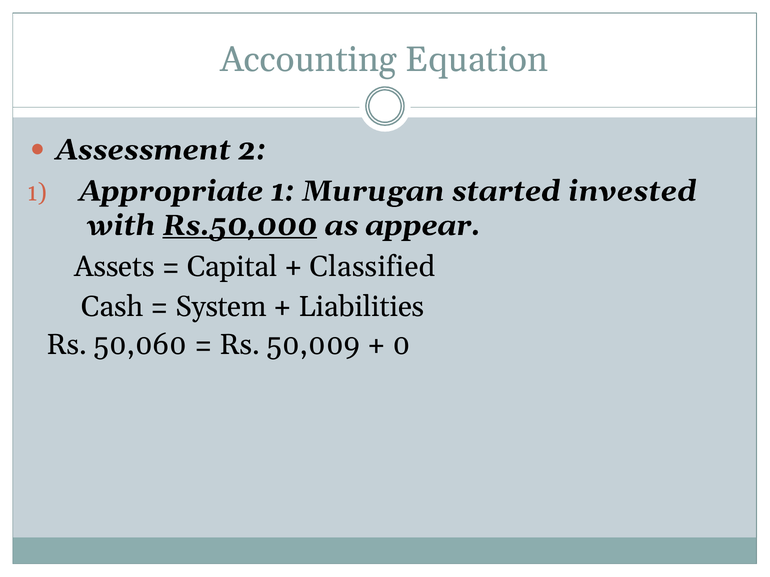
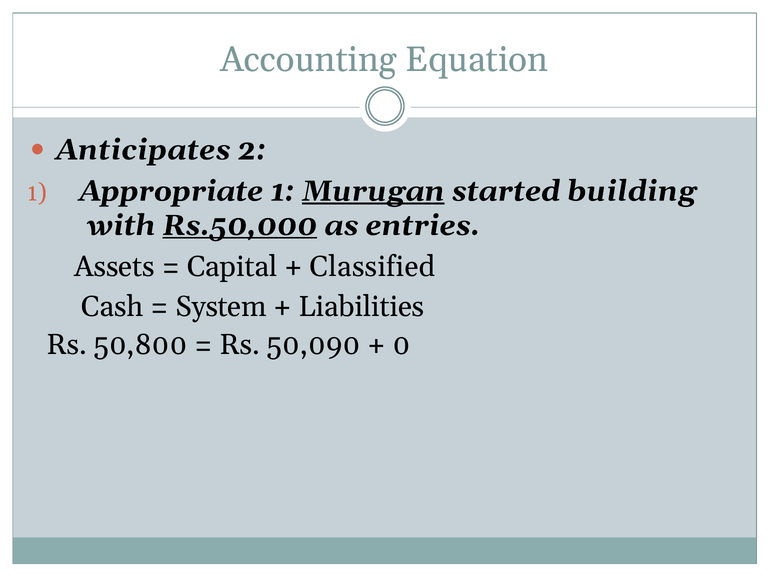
Assessment: Assessment -> Anticipates (143, 150)
Murugan underline: none -> present (373, 191)
invested: invested -> building (632, 191)
appear: appear -> entries (423, 226)
50,060: 50,060 -> 50,800 (141, 345)
50,009: 50,009 -> 50,090 (314, 345)
